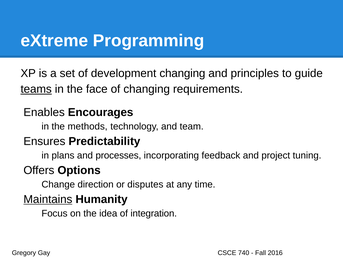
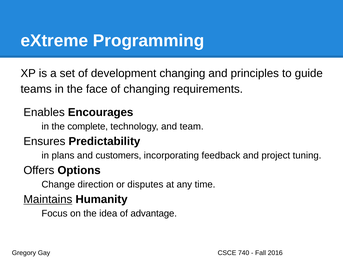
teams underline: present -> none (36, 89)
methods: methods -> complete (88, 126)
processes: processes -> customers (118, 155)
integration: integration -> advantage (154, 213)
